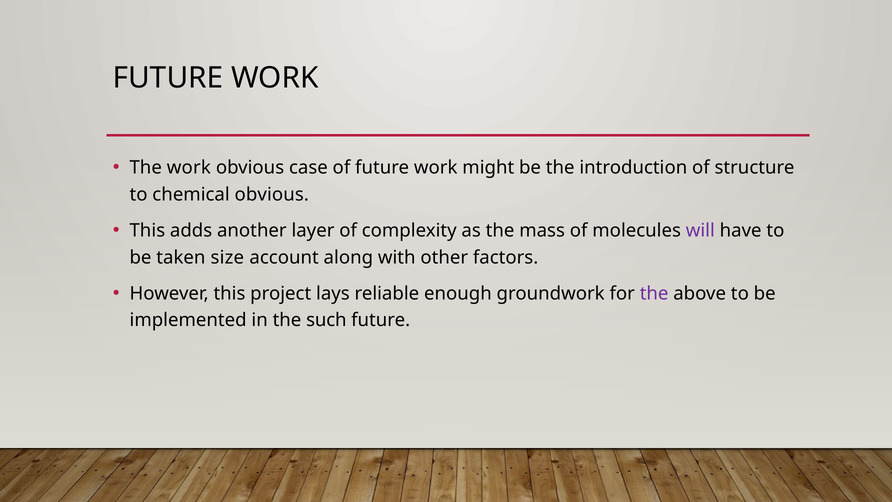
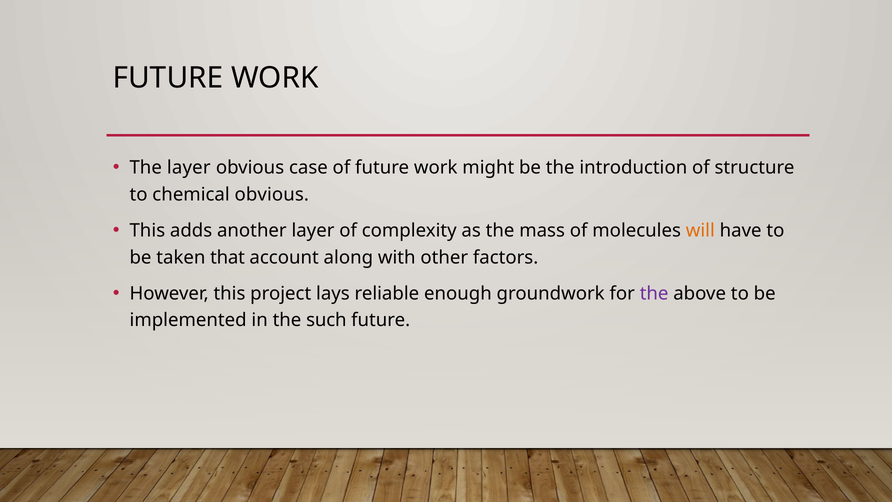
The work: work -> layer (189, 168)
will colour: purple -> orange (700, 231)
size: size -> that (228, 257)
